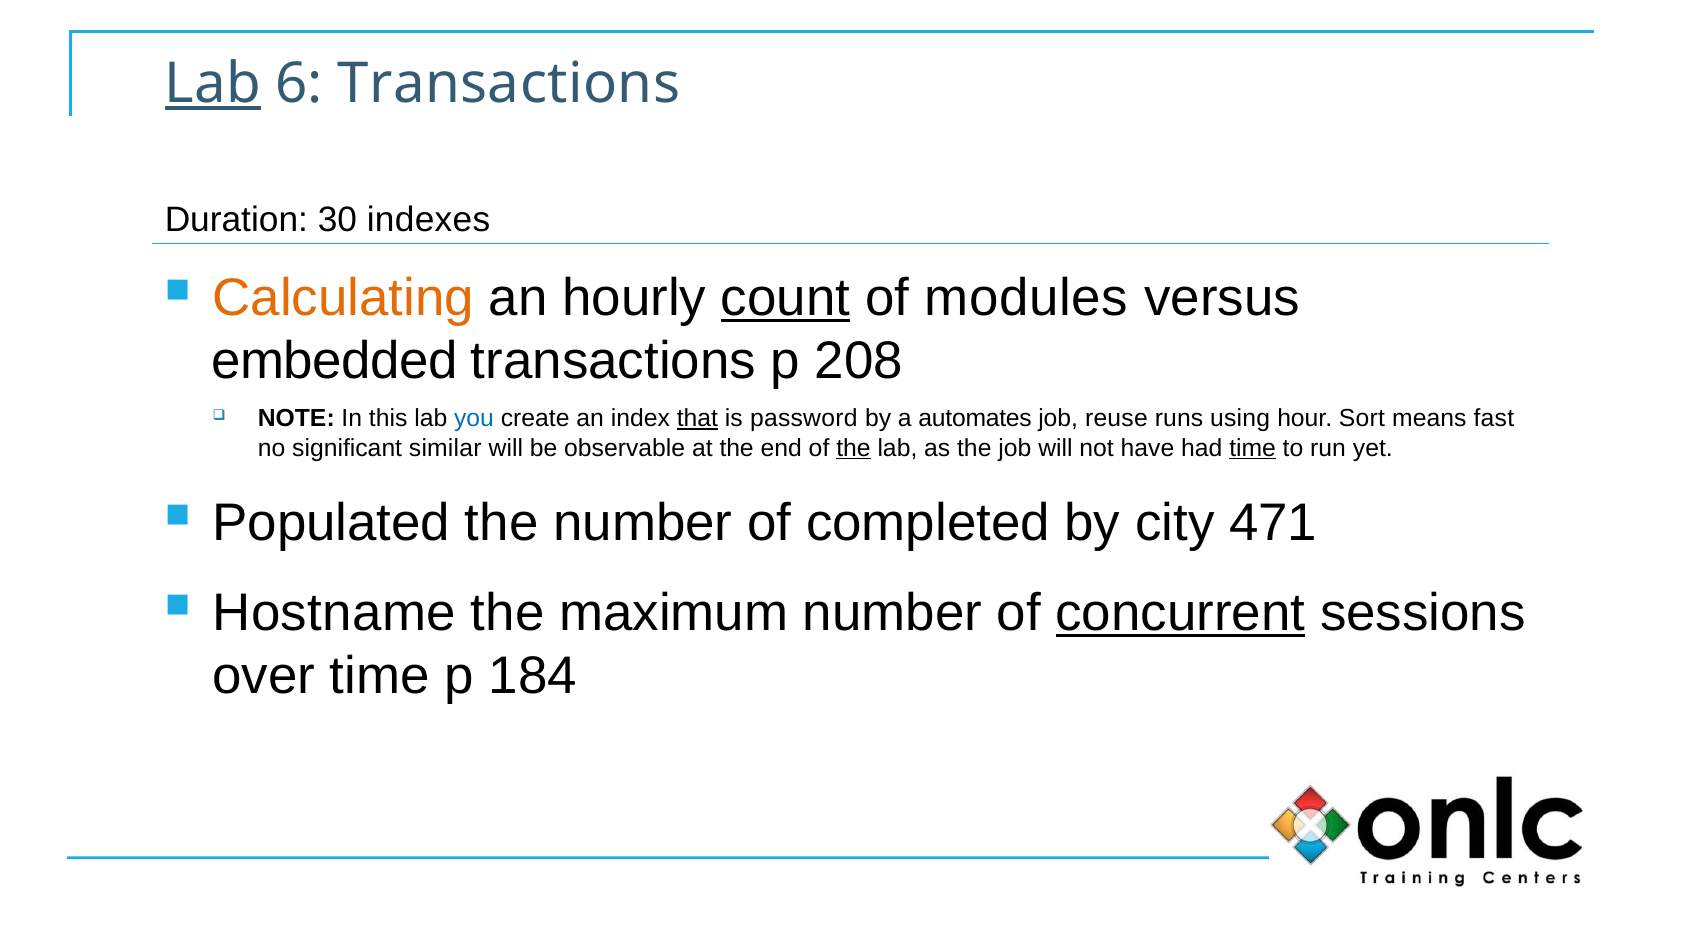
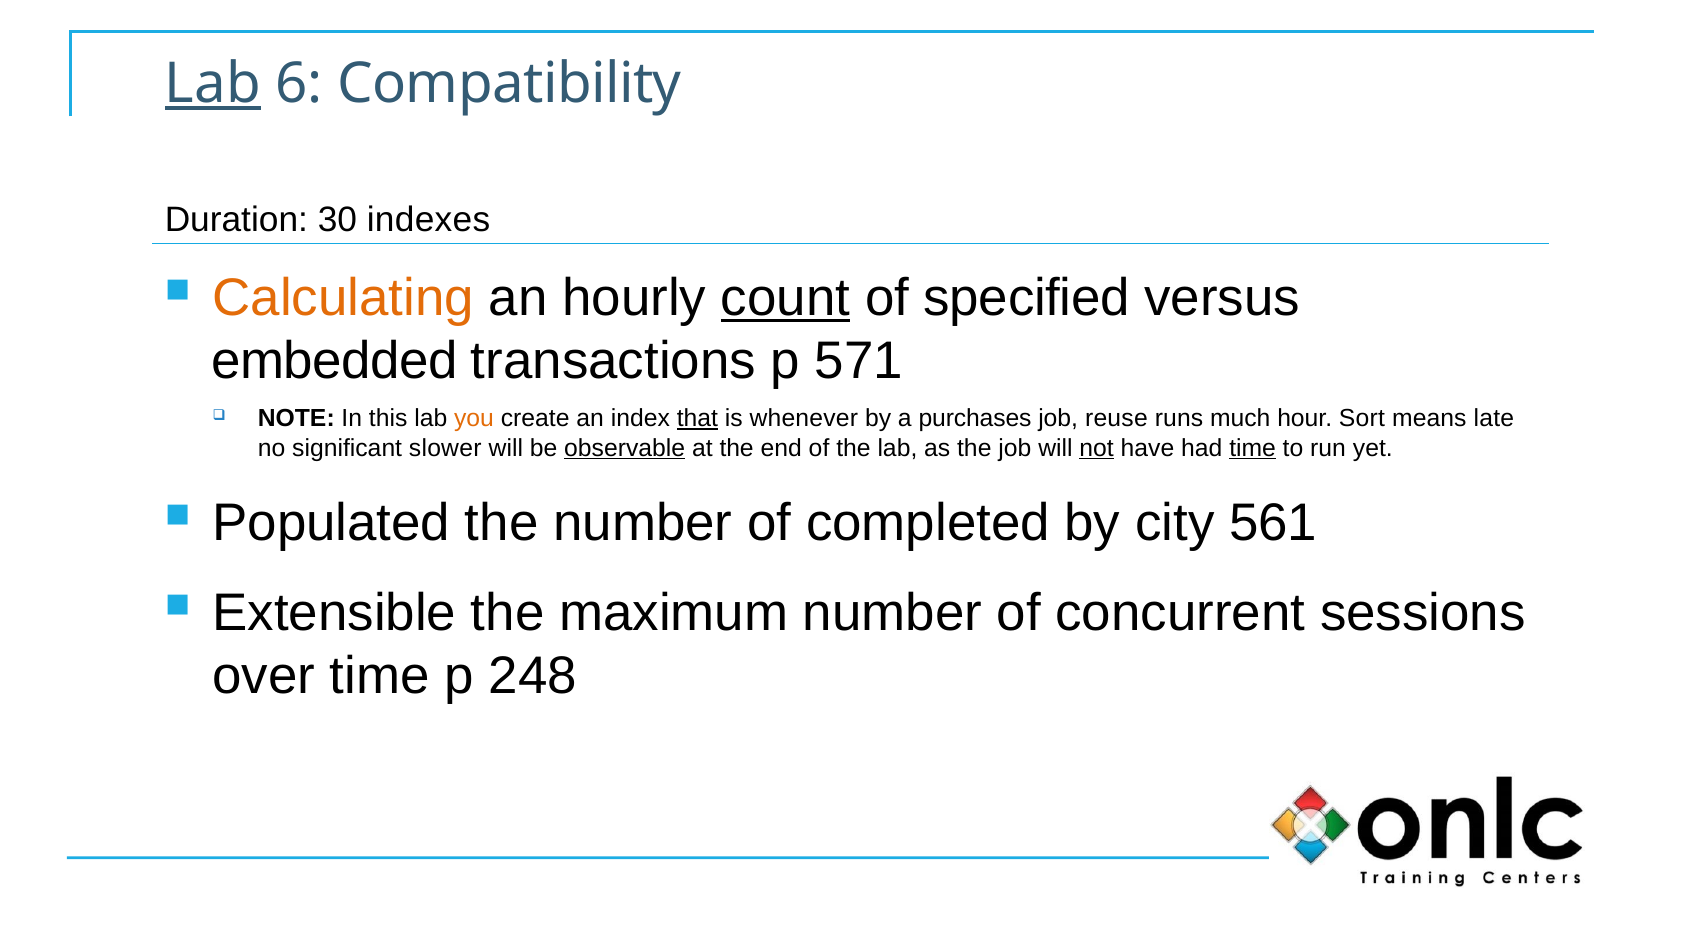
6 Transactions: Transactions -> Compatibility (509, 84)
modules: modules -> specified (1027, 298)
208: 208 -> 571 (859, 361)
you colour: blue -> orange (474, 418)
password: password -> whenever (804, 418)
automates: automates -> purchases (975, 418)
using: using -> much (1240, 418)
fast: fast -> late (1494, 418)
similar: similar -> slower (445, 448)
observable underline: none -> present (625, 448)
the underline: present -> none (853, 448)
not underline: none -> present (1097, 448)
471: 471 -> 561 (1273, 523)
Hostname: Hostname -> Extensible (334, 613)
concurrent underline: present -> none (1180, 613)
184: 184 -> 248 (533, 676)
